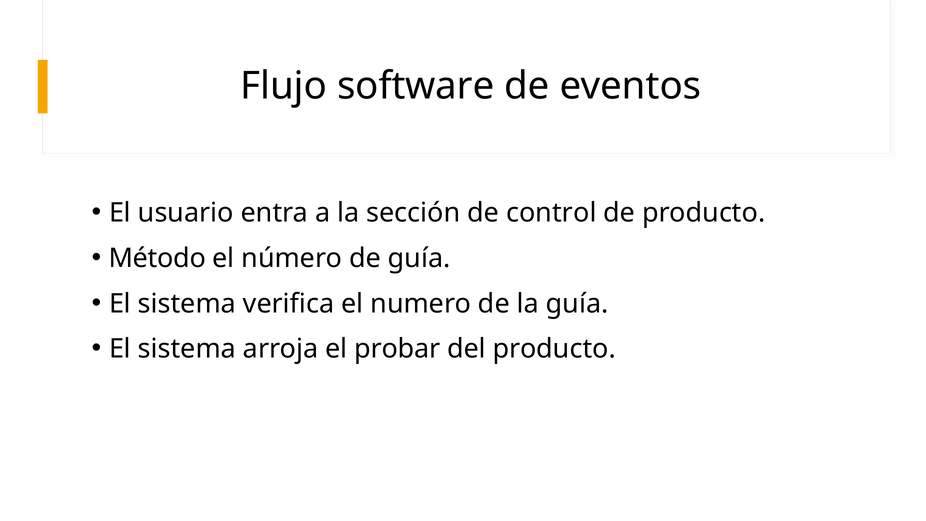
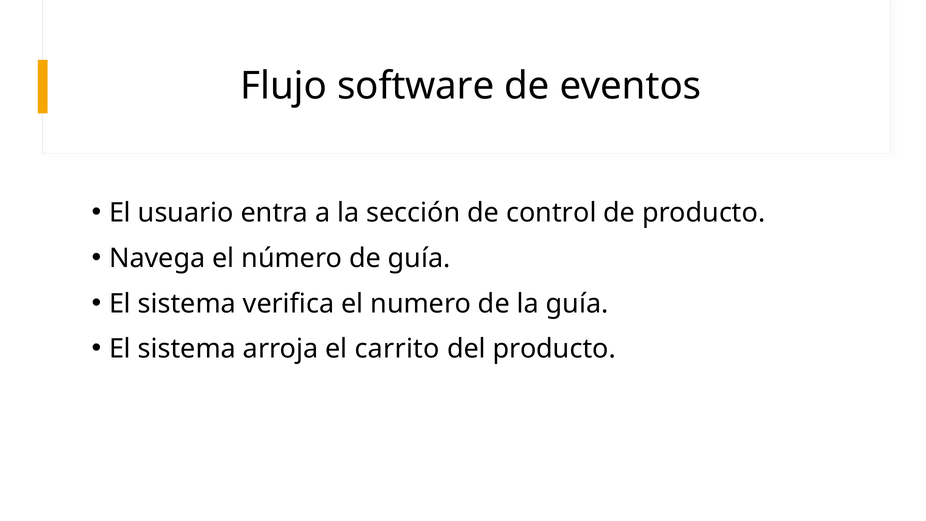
Método: Método -> Navega (157, 258)
probar: probar -> carrito (397, 349)
